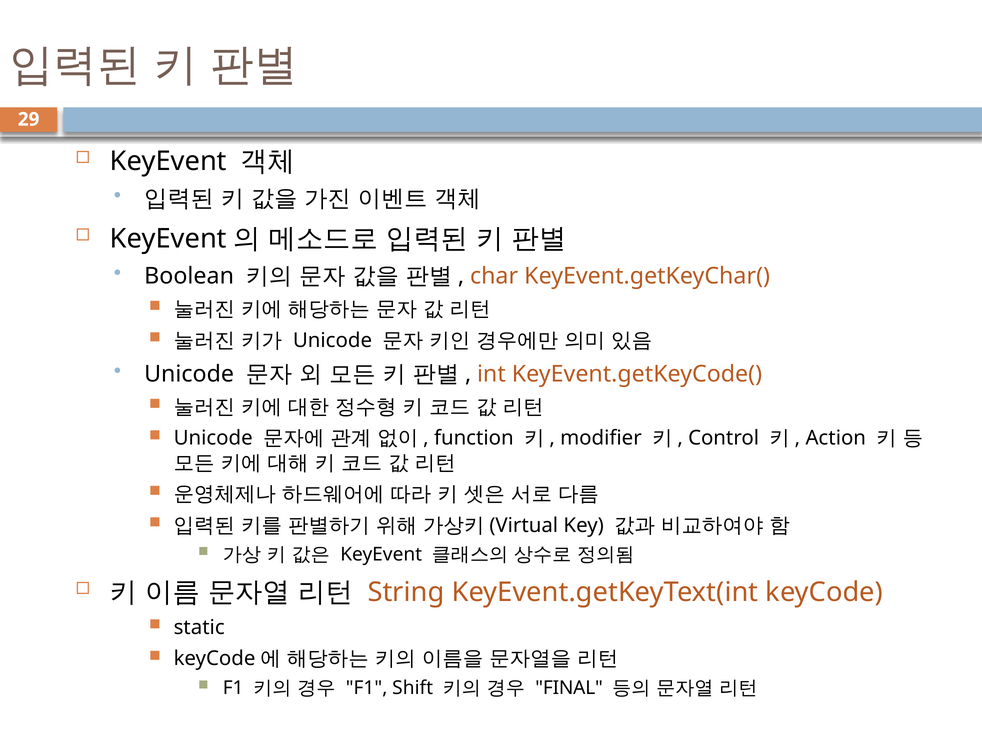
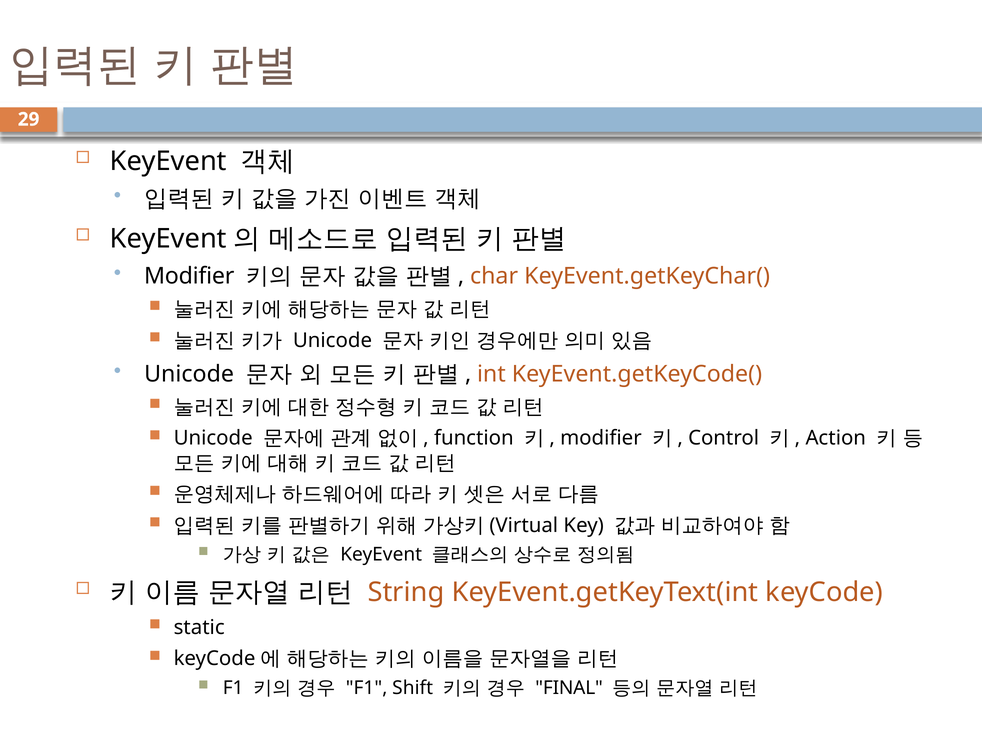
Boolean: Boolean -> Modifier (189, 276)
